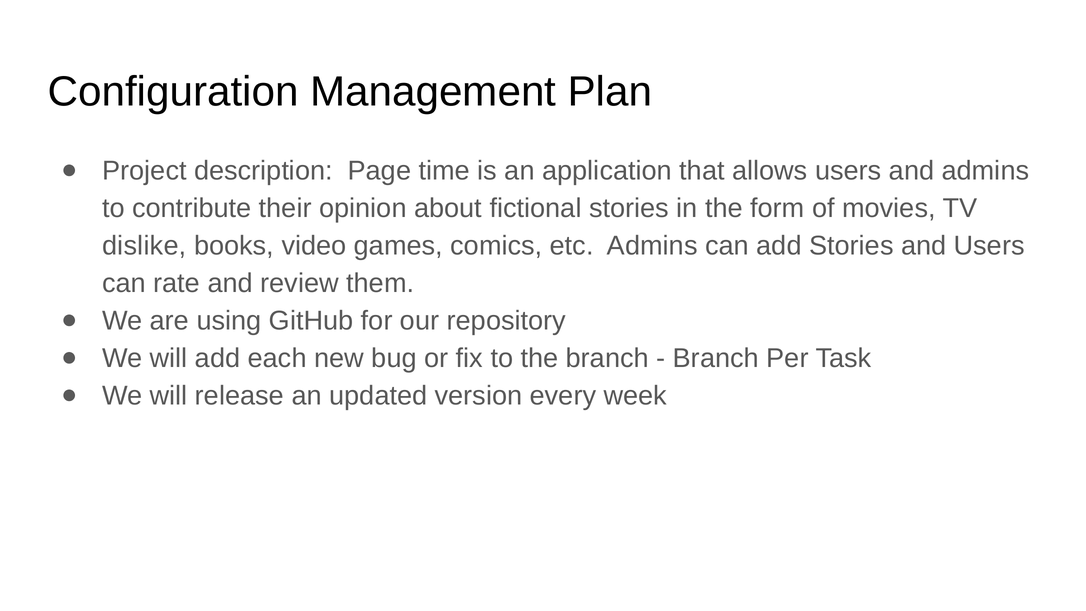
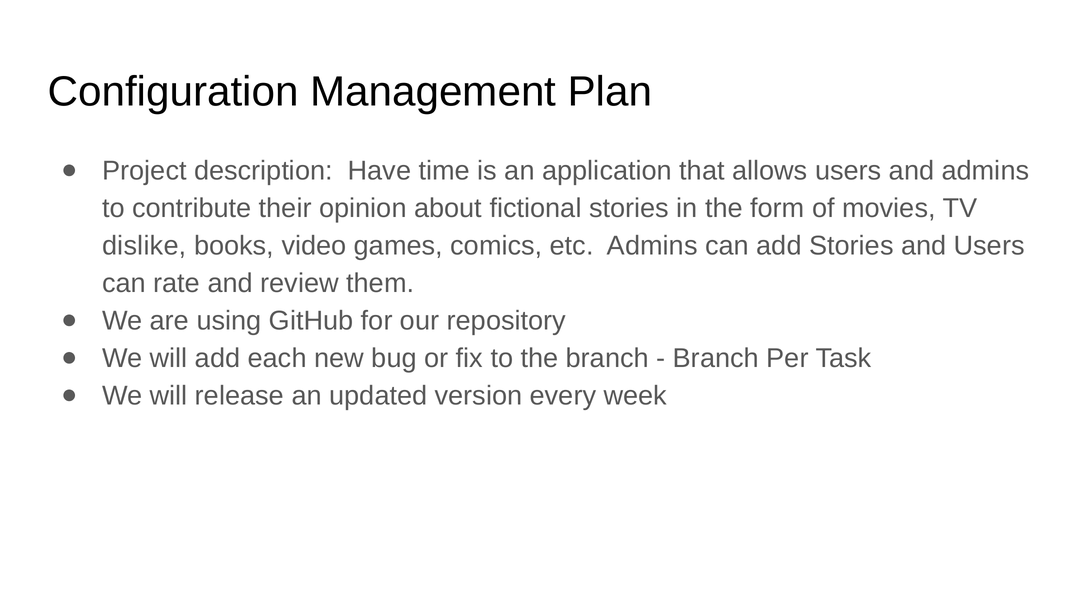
Page: Page -> Have (379, 171)
